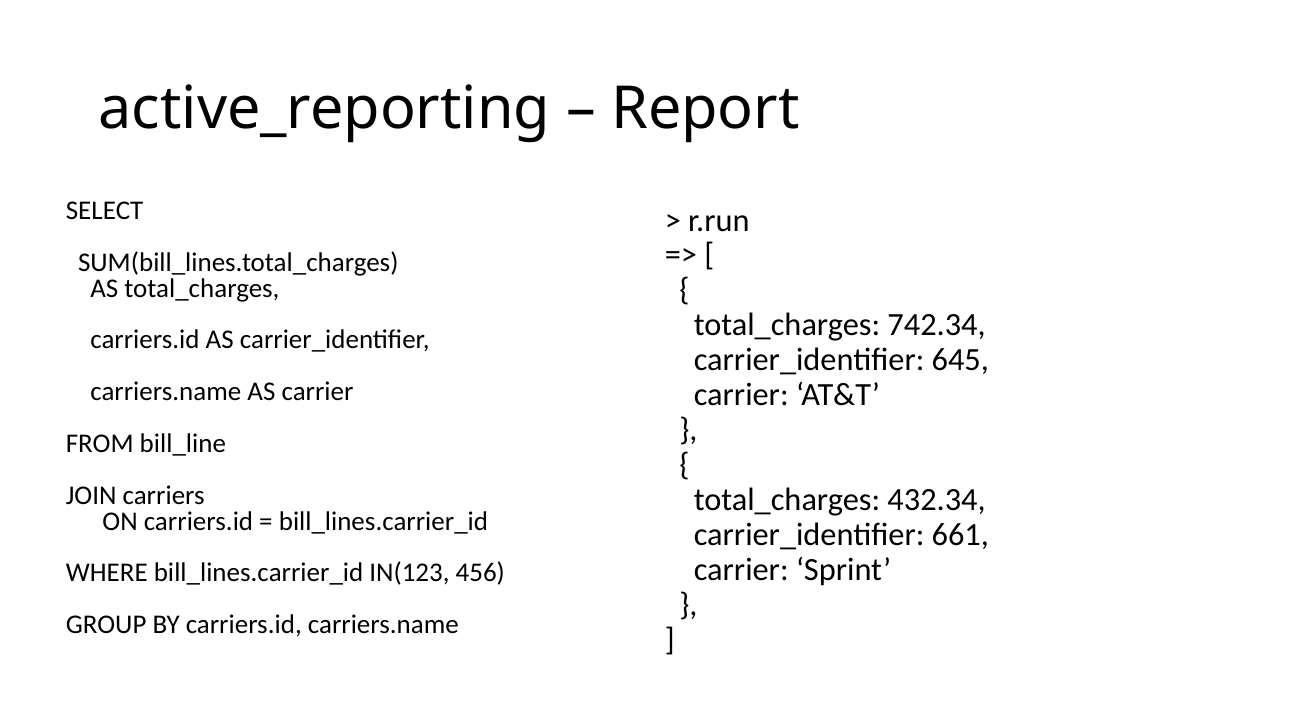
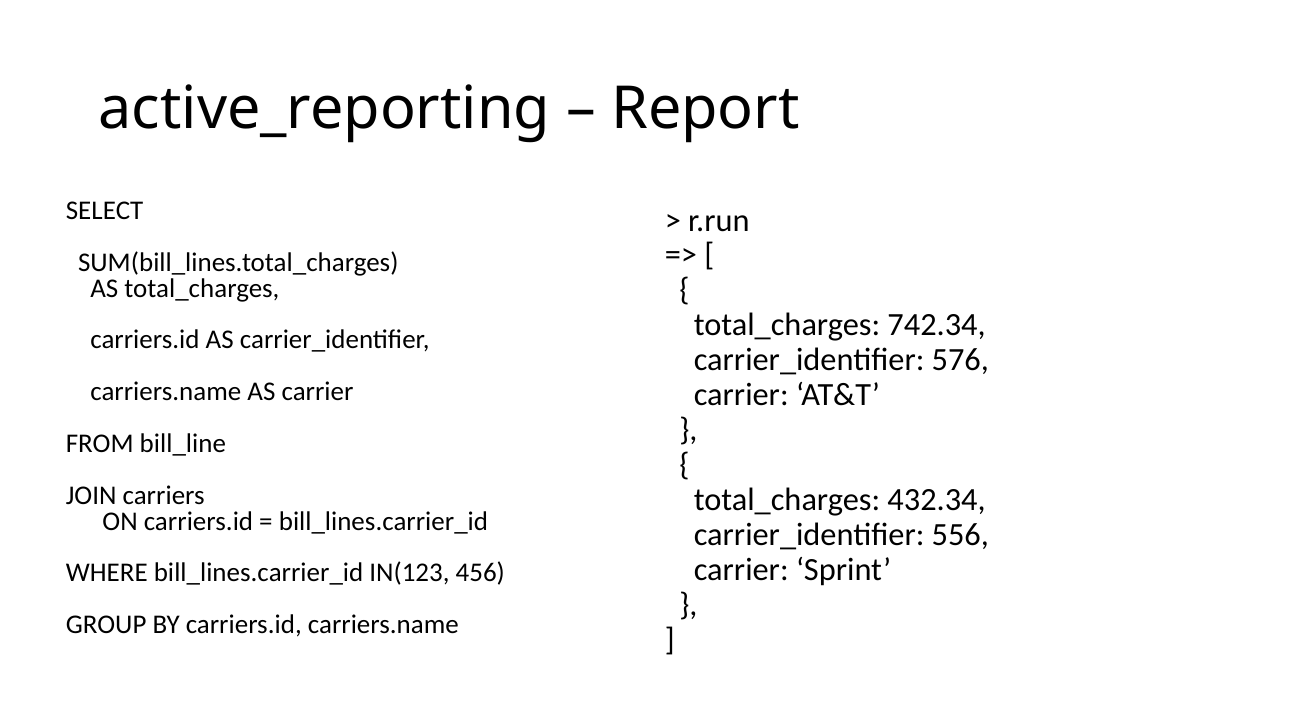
645: 645 -> 576 (960, 360)
661: 661 -> 556 (960, 535)
